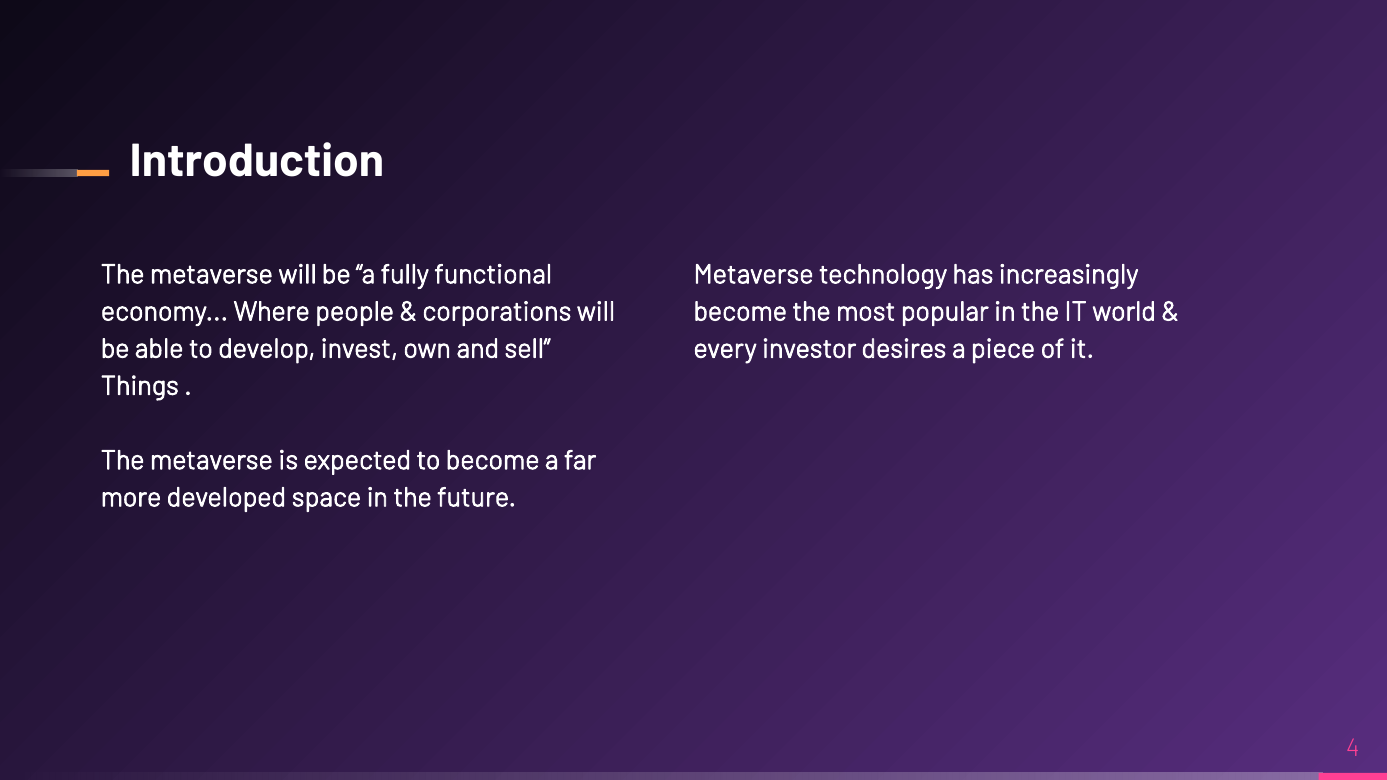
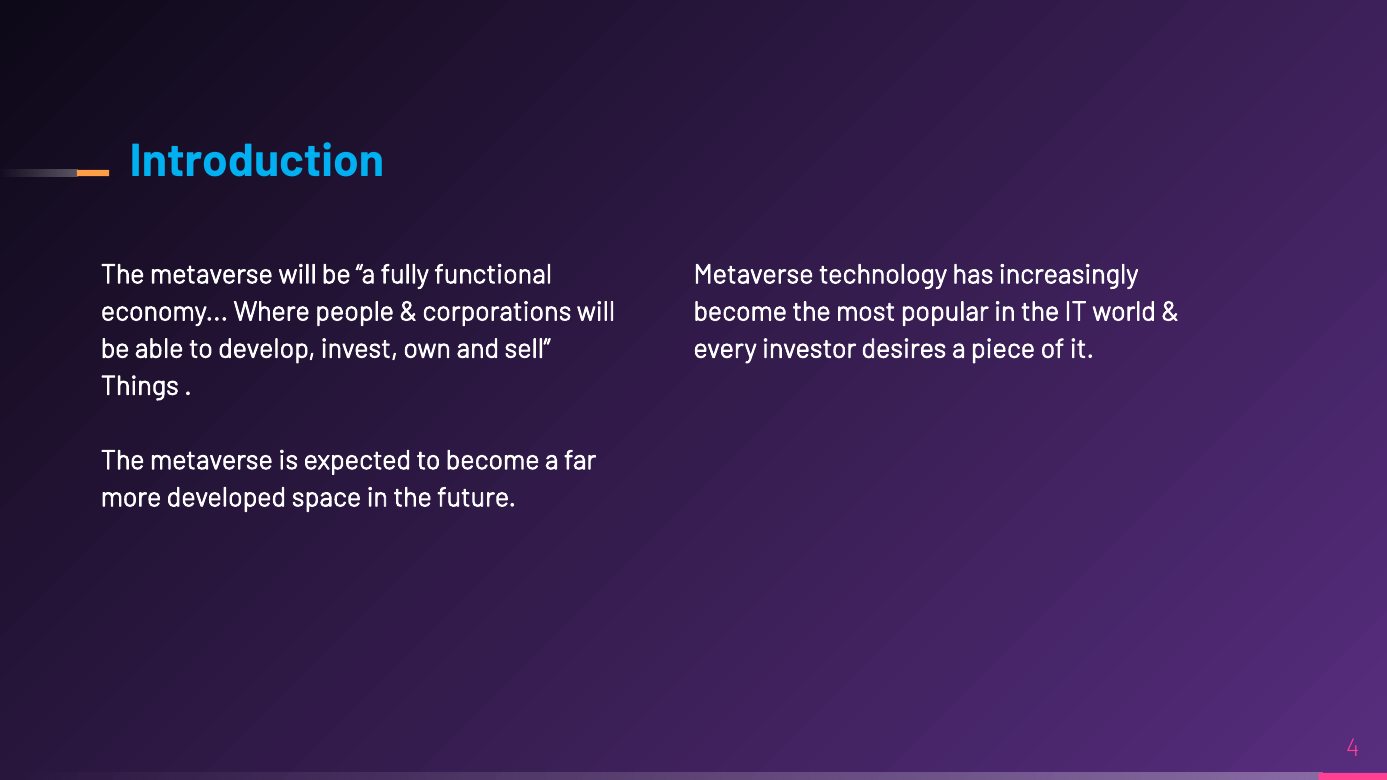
Introduction colour: white -> light blue (257, 162)
